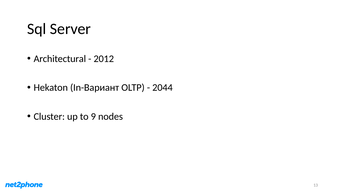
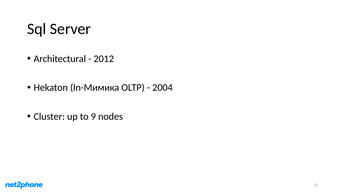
In-Вариант: In-Вариант -> In-Мимика (95, 88)
2044: 2044 -> 2004 (162, 88)
